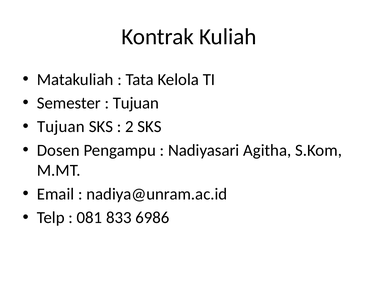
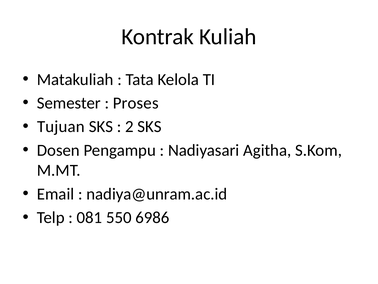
Tujuan: Tujuan -> Proses (136, 103)
833: 833 -> 550 (119, 217)
